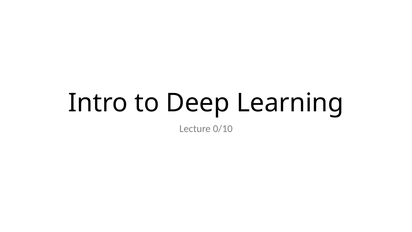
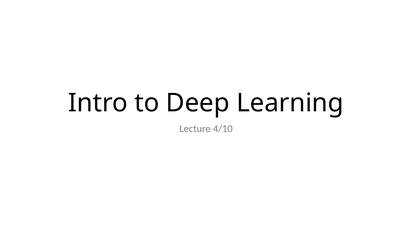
0/10: 0/10 -> 4/10 (223, 129)
